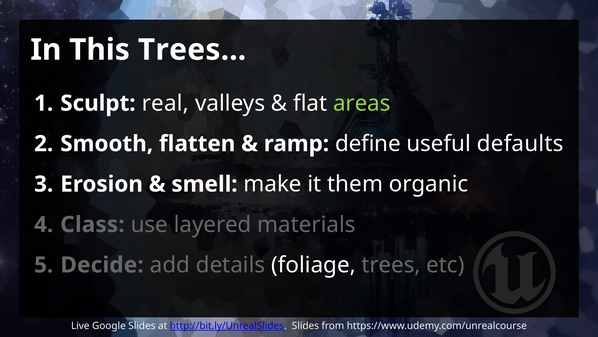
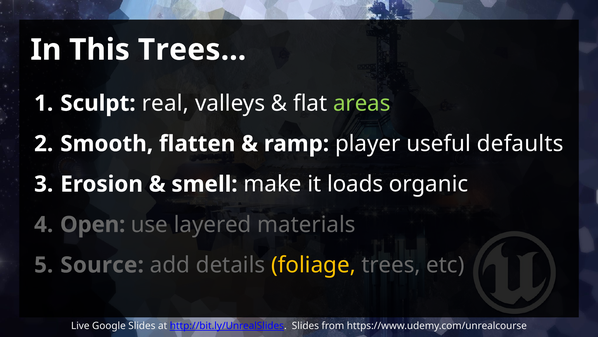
define: define -> player (368, 143)
them: them -> loads (355, 184)
Class: Class -> Open (93, 224)
Decide: Decide -> Source (102, 265)
foliage colour: white -> yellow (313, 265)
